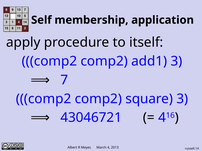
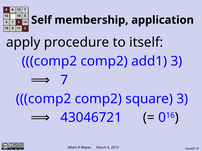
4: 4 -> 0 (162, 118)
